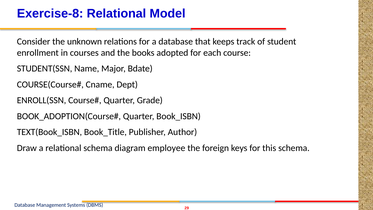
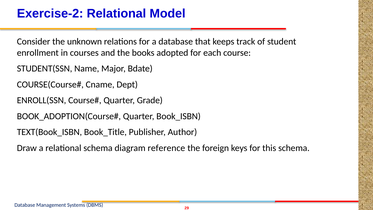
Exercise-8: Exercise-8 -> Exercise-2 (50, 14)
employee: employee -> reference (166, 148)
